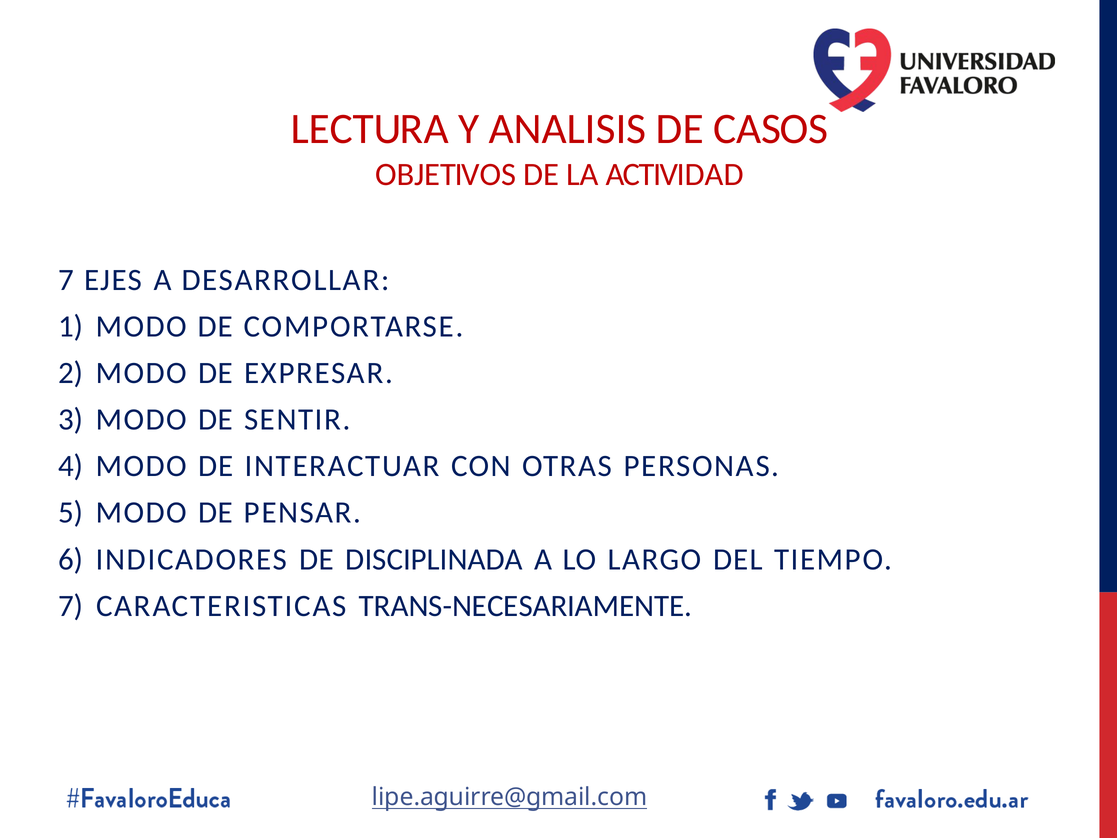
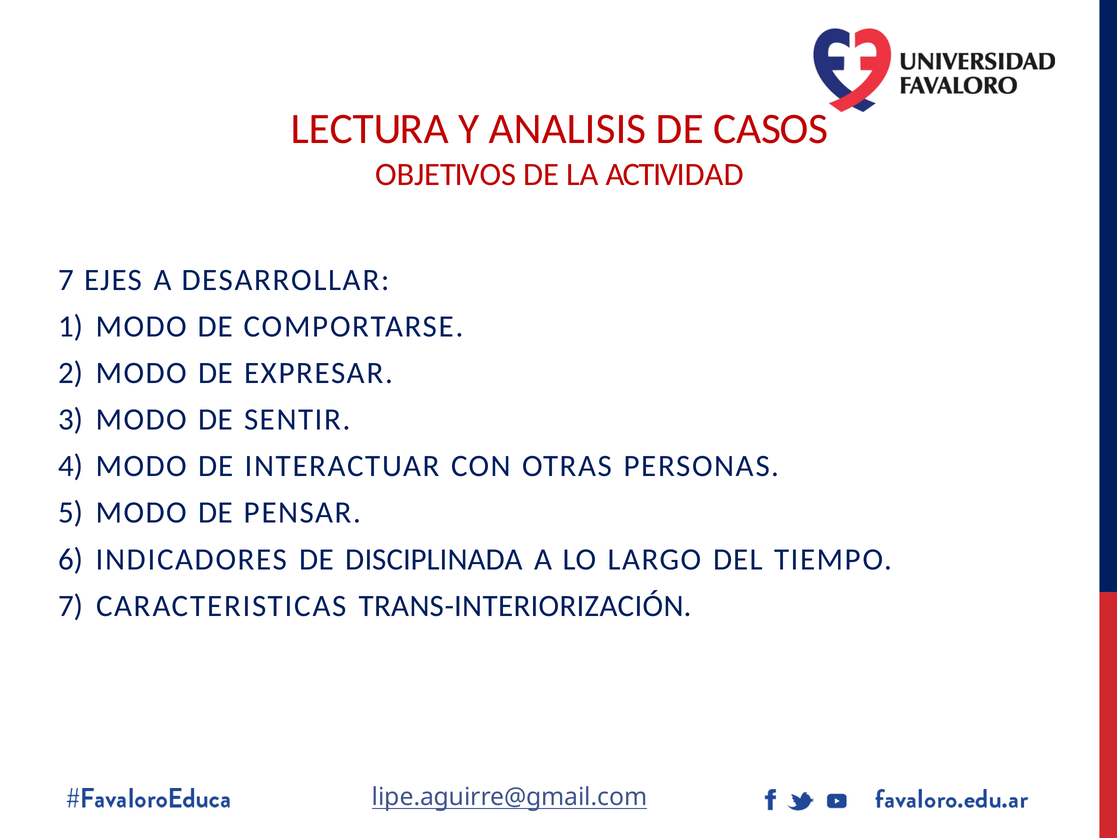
TRANS-NECESARIAMENTE: TRANS-NECESARIAMENTE -> TRANS-INTERIORIZACIÓN (525, 606)
